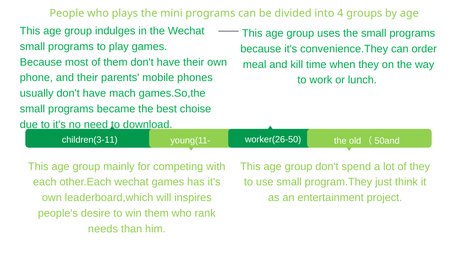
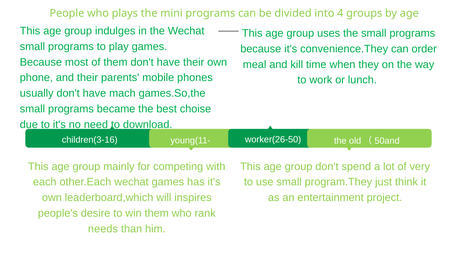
children(3-11: children(3-11 -> children(3-16 (90, 140)
of they: they -> very (420, 166)
